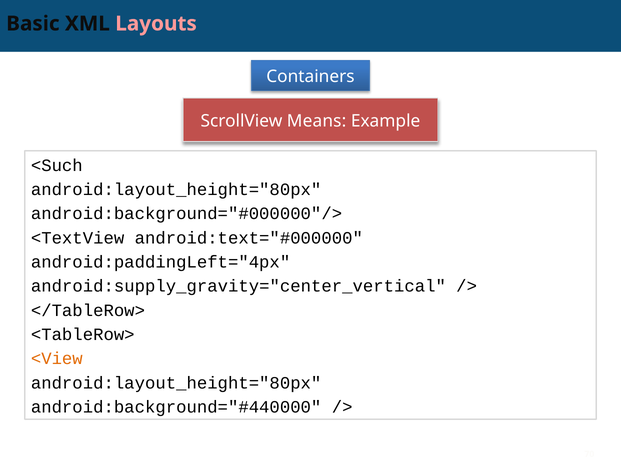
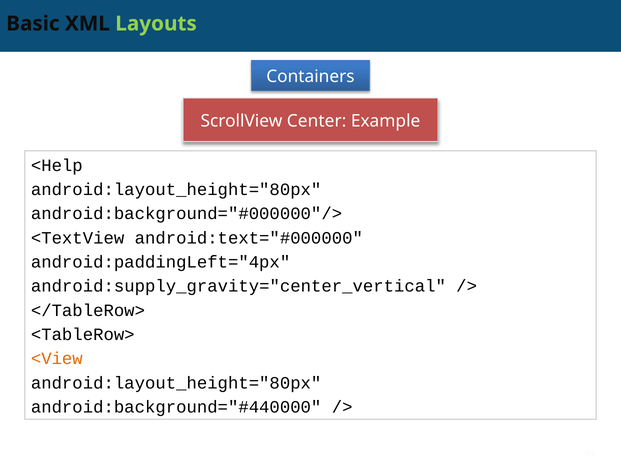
Layouts colour: pink -> light green (156, 24)
Means: Means -> Center (317, 121)
<Such: <Such -> <Help (57, 165)
